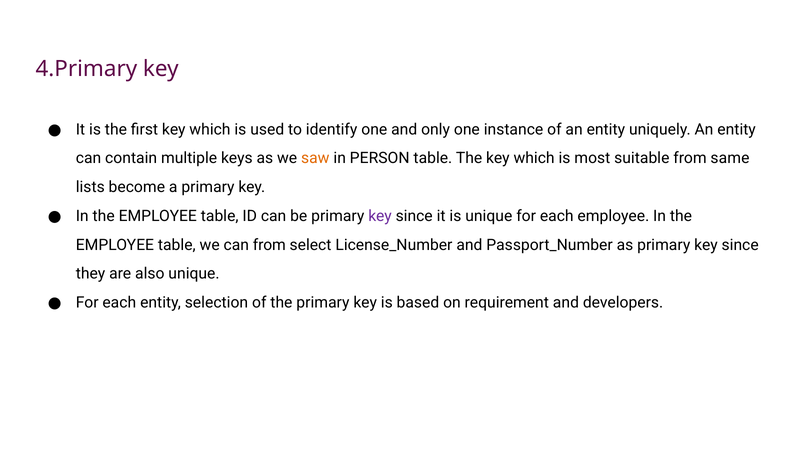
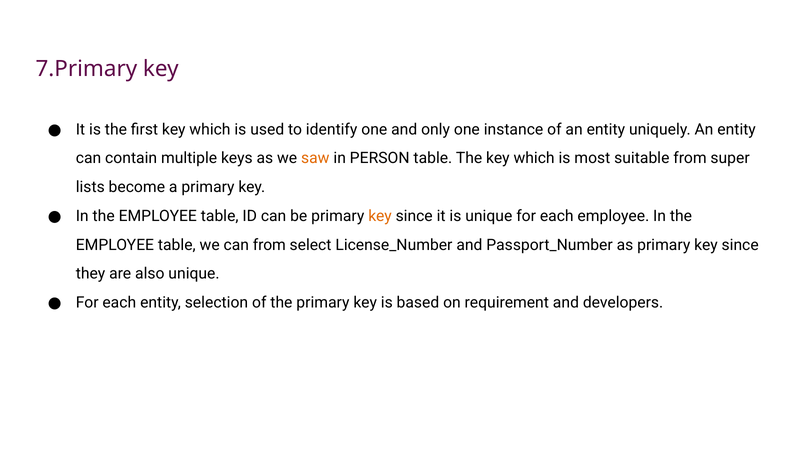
4.Primary: 4.Primary -> 7.Primary (86, 69)
same: same -> super (730, 158)
key colour: purple -> orange (380, 216)
